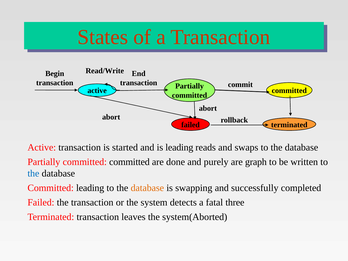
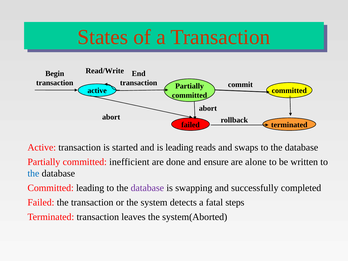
committed committed: committed -> inefficient (129, 162)
purely: purely -> ensure (216, 162)
graph: graph -> alone (256, 162)
database colour: orange -> purple (147, 188)
three: three -> steps (235, 203)
